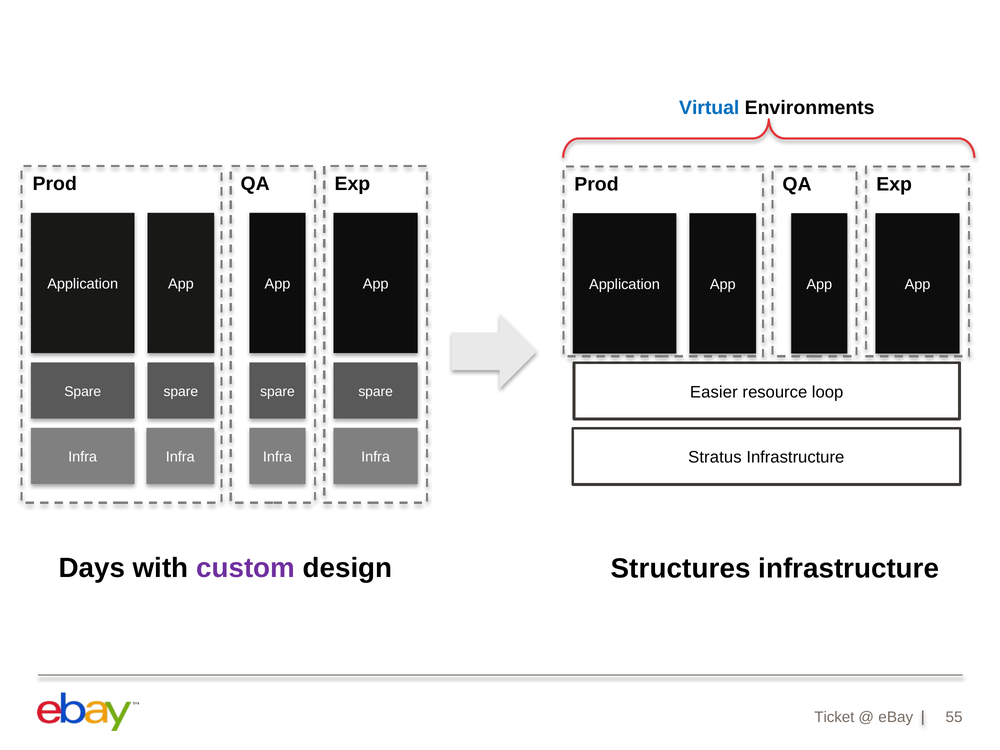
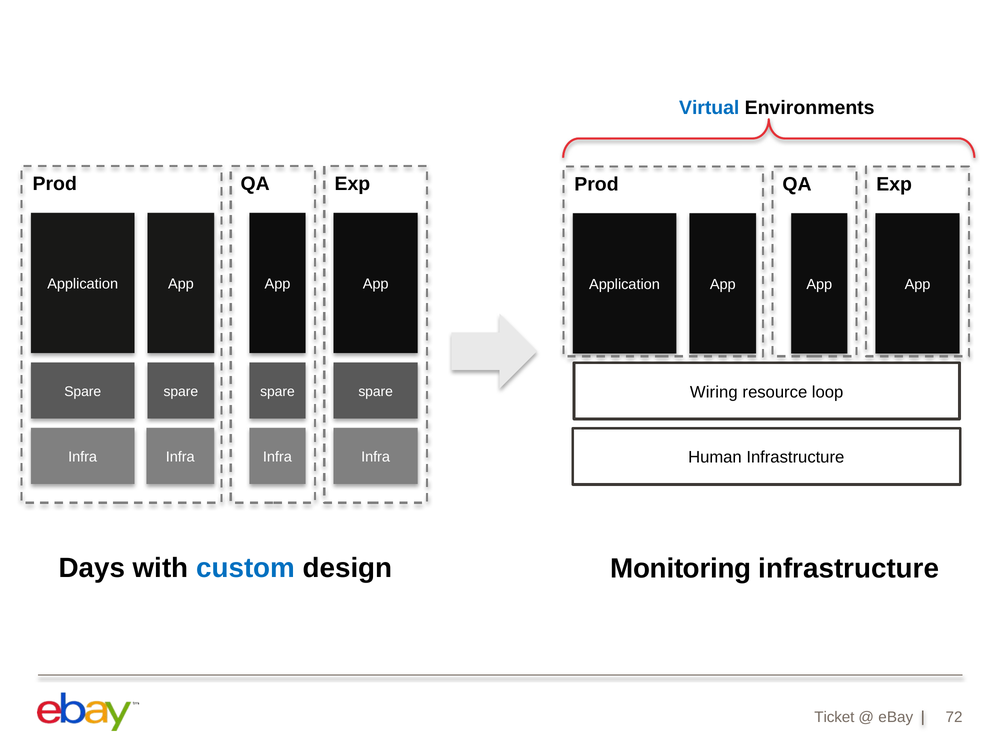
Easier: Easier -> Wiring (714, 392)
Stratus: Stratus -> Human (715, 457)
custom colour: purple -> blue (246, 568)
Structures: Structures -> Monitoring (681, 568)
55: 55 -> 72 (954, 717)
